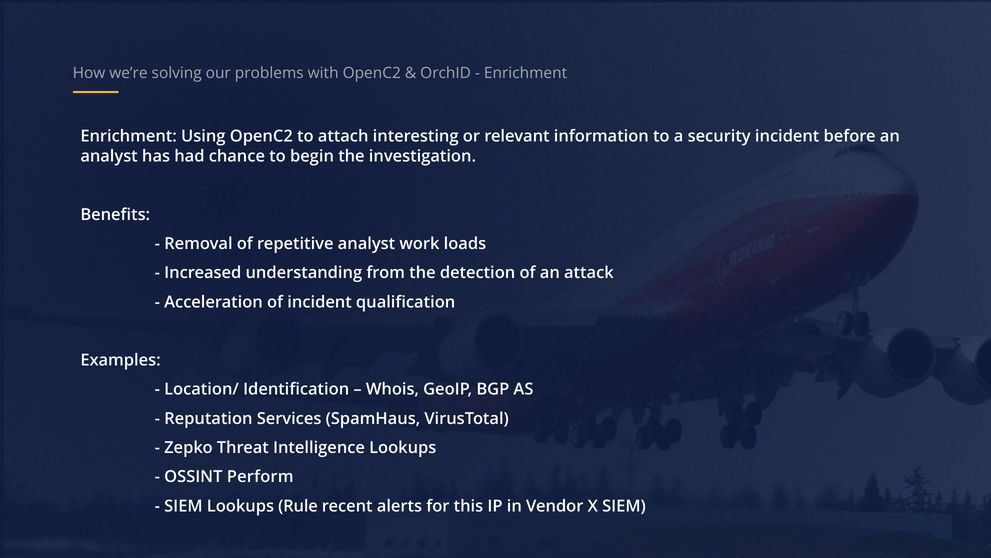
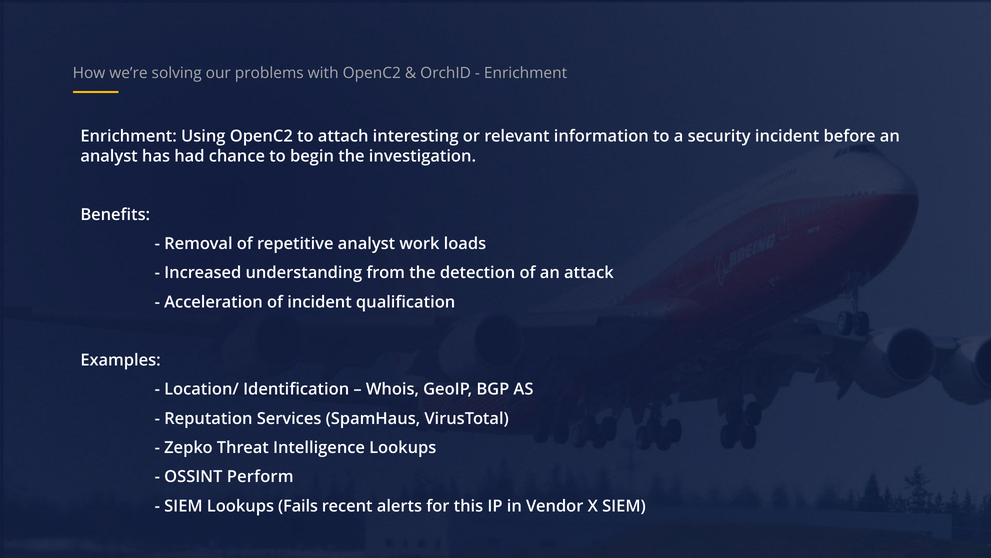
Rule: Rule -> Fails (298, 506)
